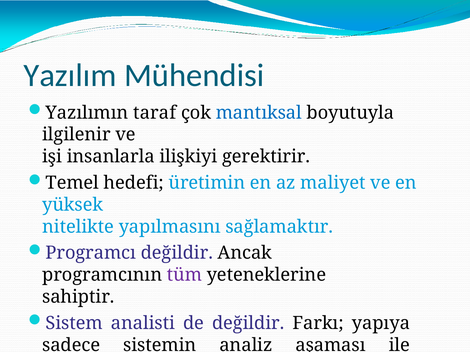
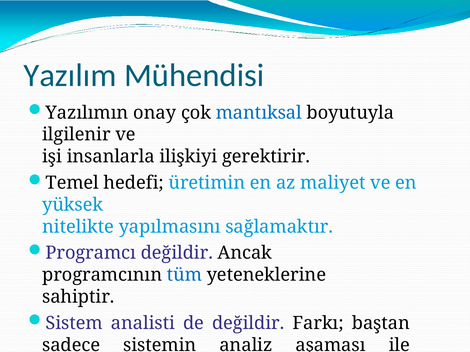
taraf: taraf -> onay (155, 113)
tüm colour: purple -> blue (184, 275)
yapıya: yapıya -> baştan (381, 324)
